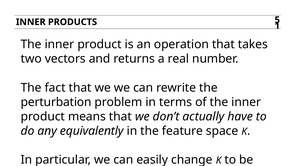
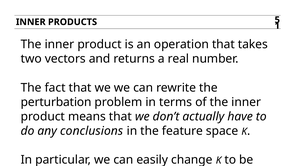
equivalently: equivalently -> conclusions (92, 131)
